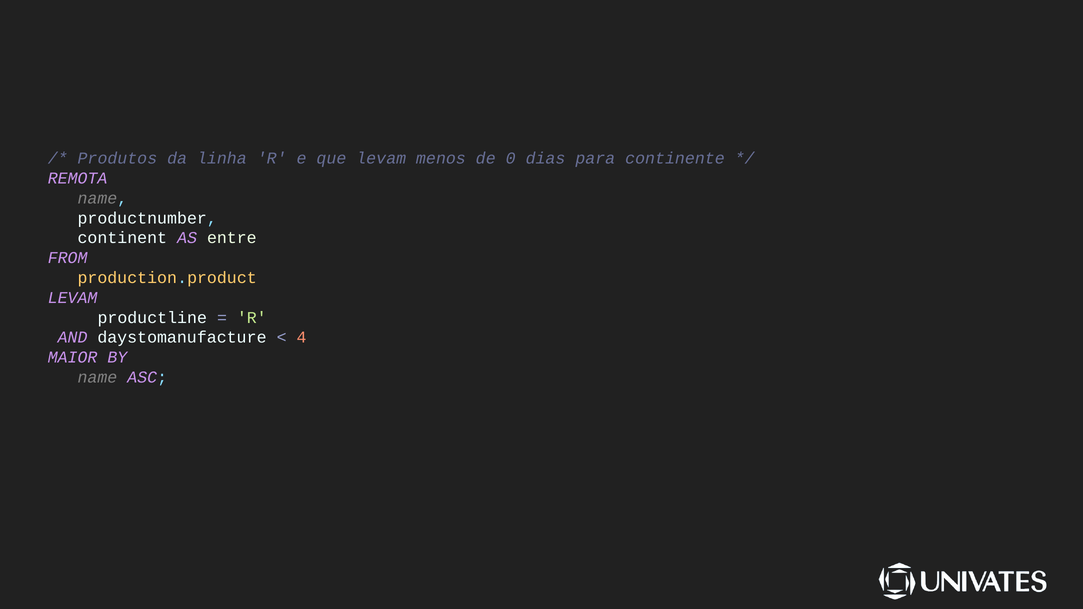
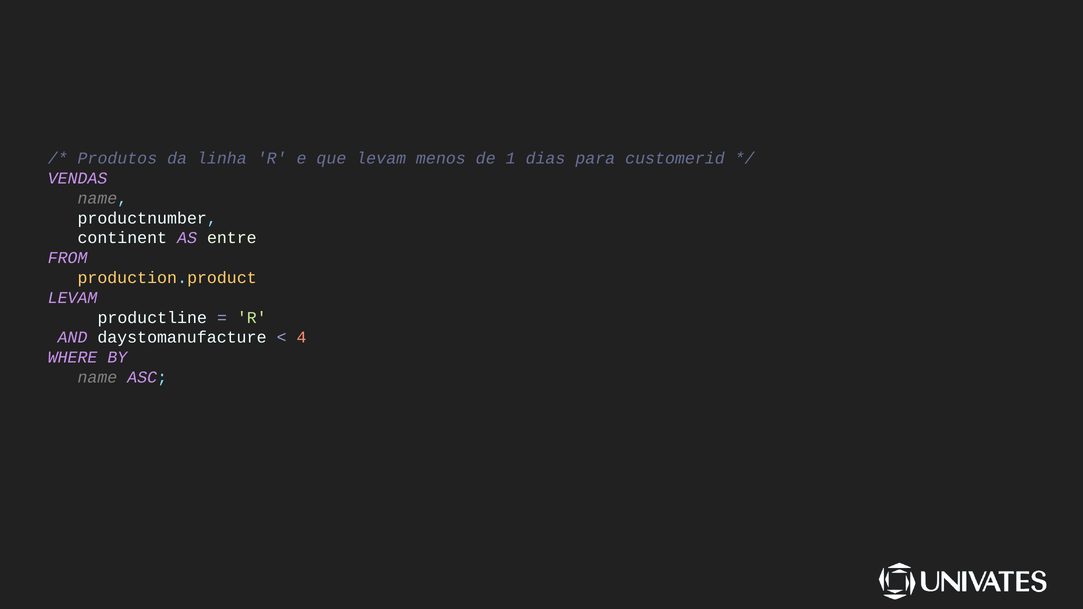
0: 0 -> 1 (511, 158)
continente: continente -> customerid (675, 158)
REMOTA: REMOTA -> VENDAS (78, 178)
MAIOR: MAIOR -> WHERE (73, 358)
